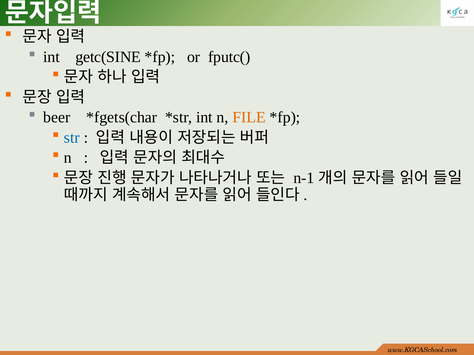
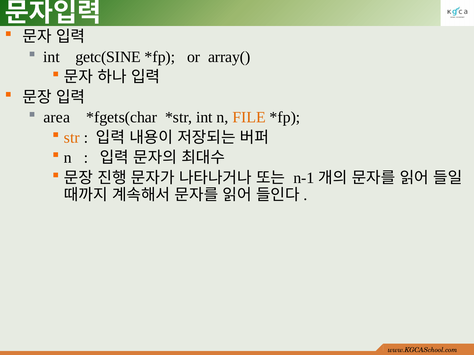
fputc(: fputc( -> array( (229, 57)
beer: beer -> area (57, 118)
str colour: blue -> orange (72, 138)
